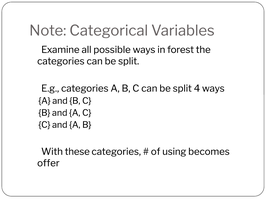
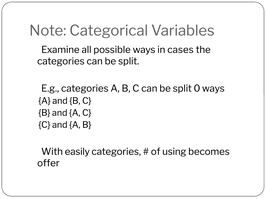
forest: forest -> cases (180, 50)
4: 4 -> 0 (197, 89)
these: these -> easily (77, 152)
